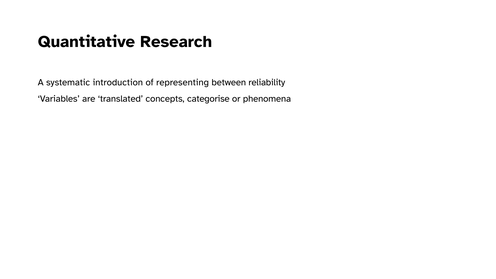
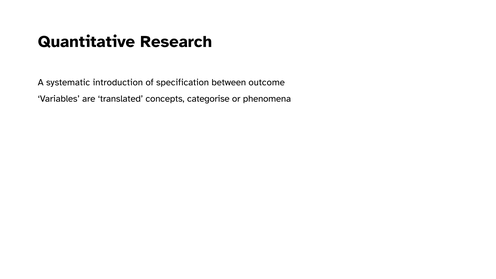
representing: representing -> specification (183, 82)
reliability: reliability -> outcome (267, 82)
